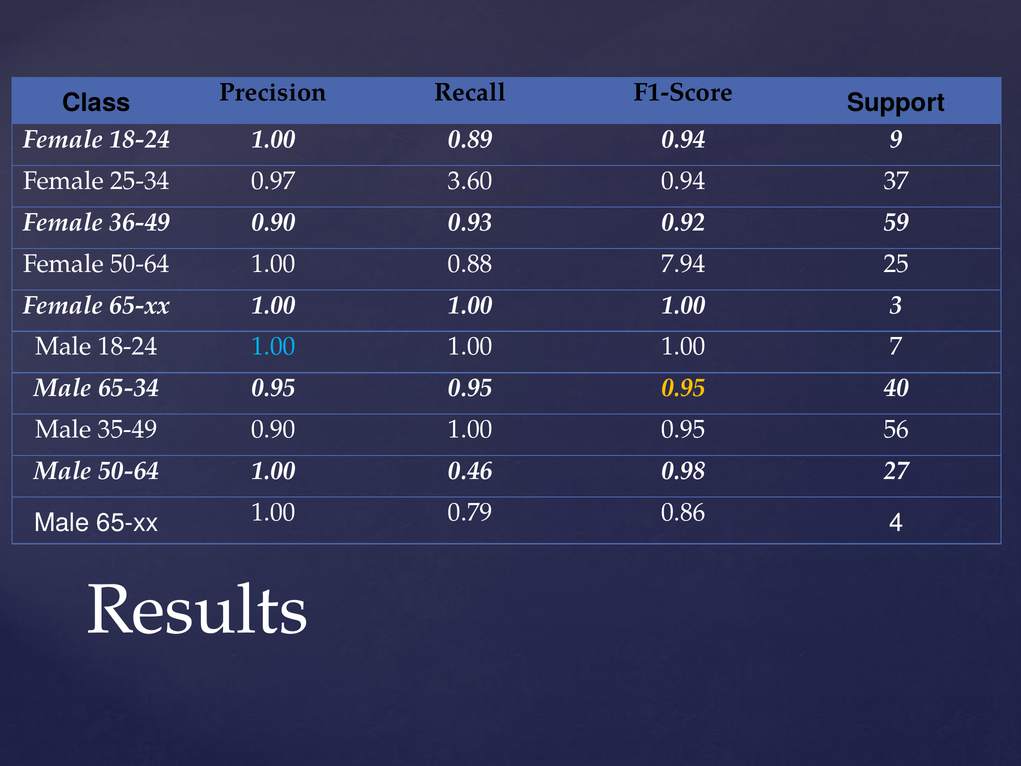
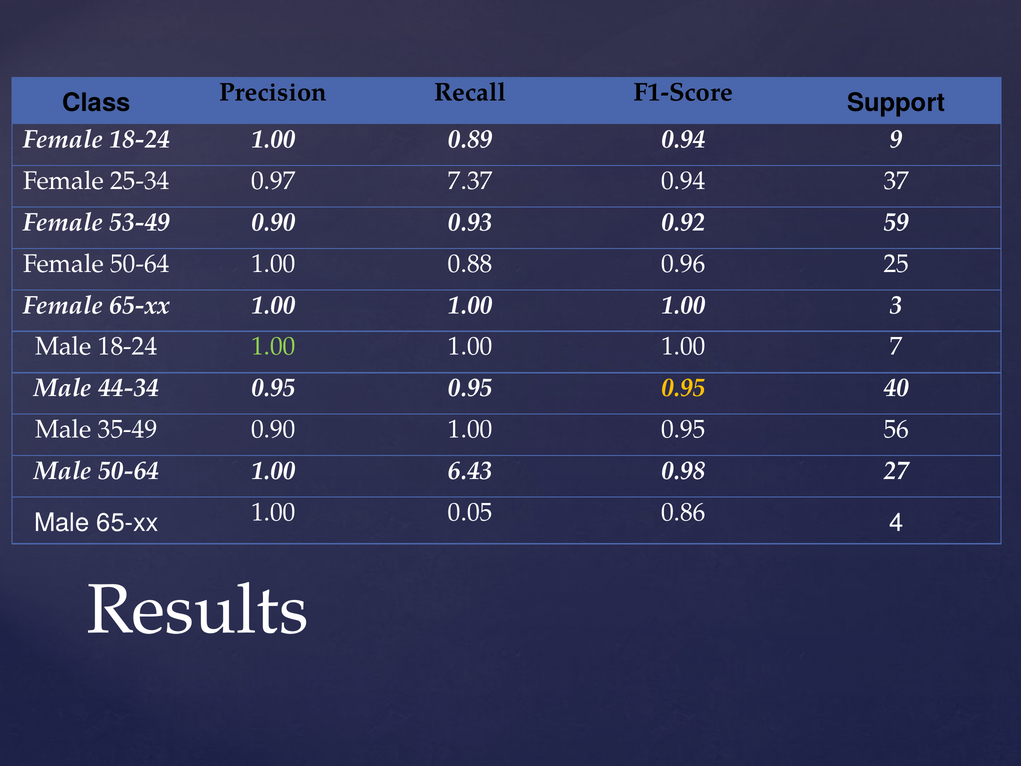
3.60: 3.60 -> 7.37 (470, 181)
36-49: 36-49 -> 53-49 (140, 222)
7.94: 7.94 -> 0.96 (683, 264)
1.00 colour: light blue -> light green (273, 346)
65-34: 65-34 -> 44-34 (129, 388)
0.46: 0.46 -> 6.43 (470, 471)
0.79: 0.79 -> 0.05 (470, 512)
